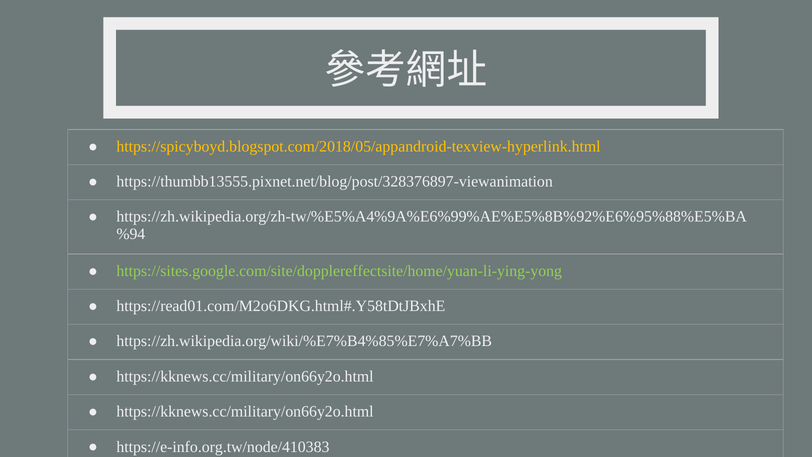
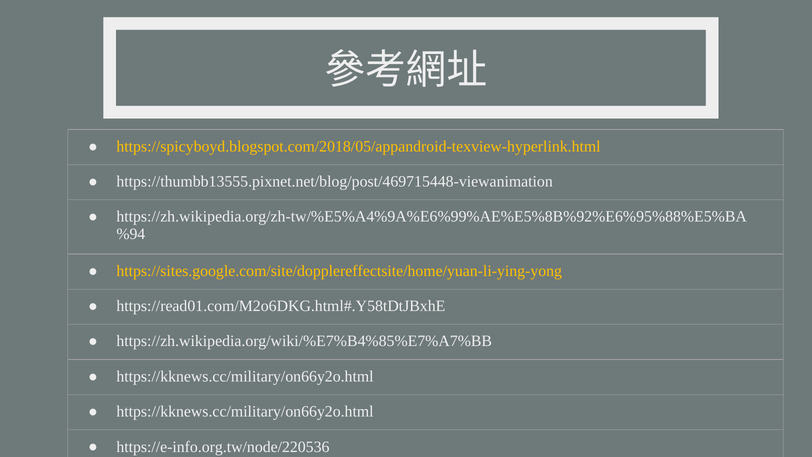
https://thumbb13555.pixnet.net/blog/post/328376897-viewanimation: https://thumbb13555.pixnet.net/blog/post/328376897-viewanimation -> https://thumbb13555.pixnet.net/blog/post/469715448-viewanimation (335, 181)
https://sites.google.com/site/dopplereffectsite/home/yuan-li-ying-yong colour: light green -> yellow (339, 271)
https://e-info.org.tw/node/410383: https://e-info.org.tw/node/410383 -> https://e-info.org.tw/node/220536 (223, 447)
